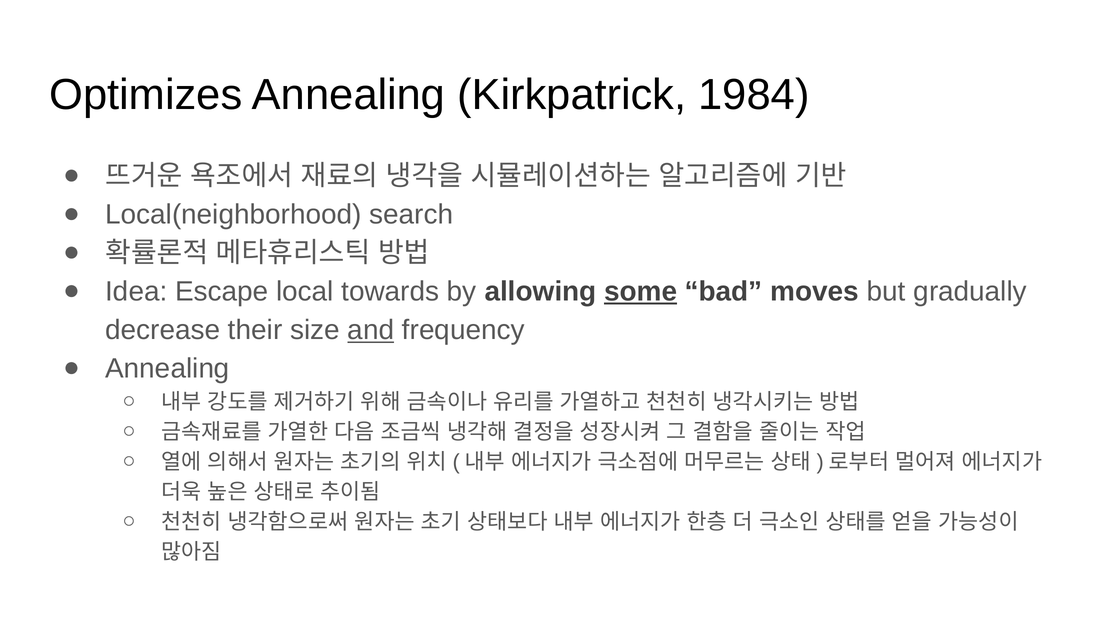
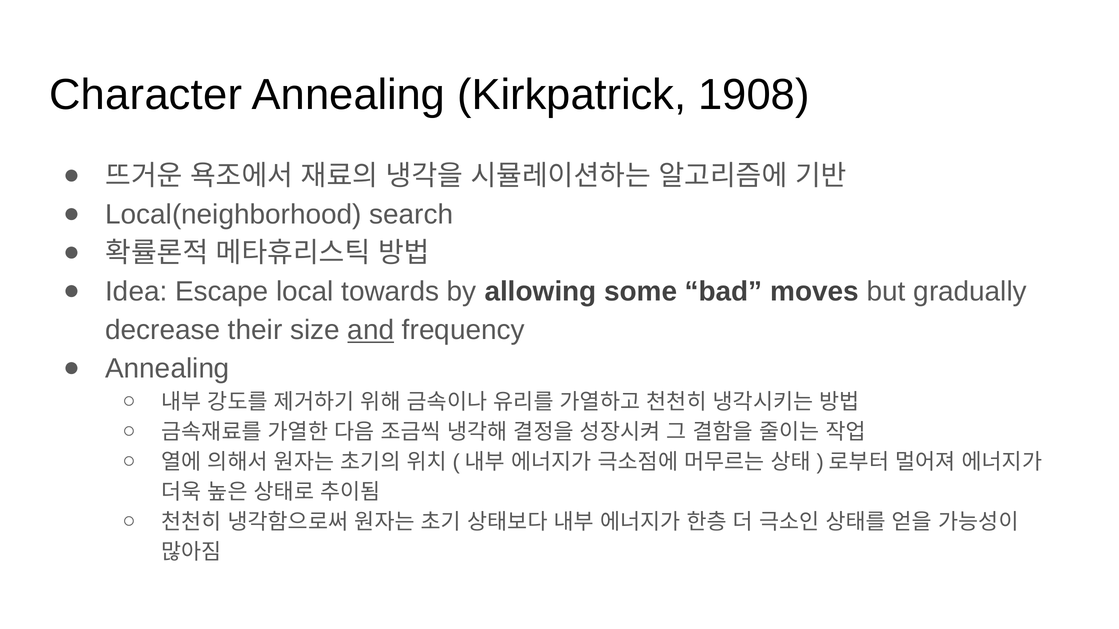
Optimizes: Optimizes -> Character (146, 95)
1984: 1984 -> 1908 (754, 95)
some underline: present -> none (641, 292)
